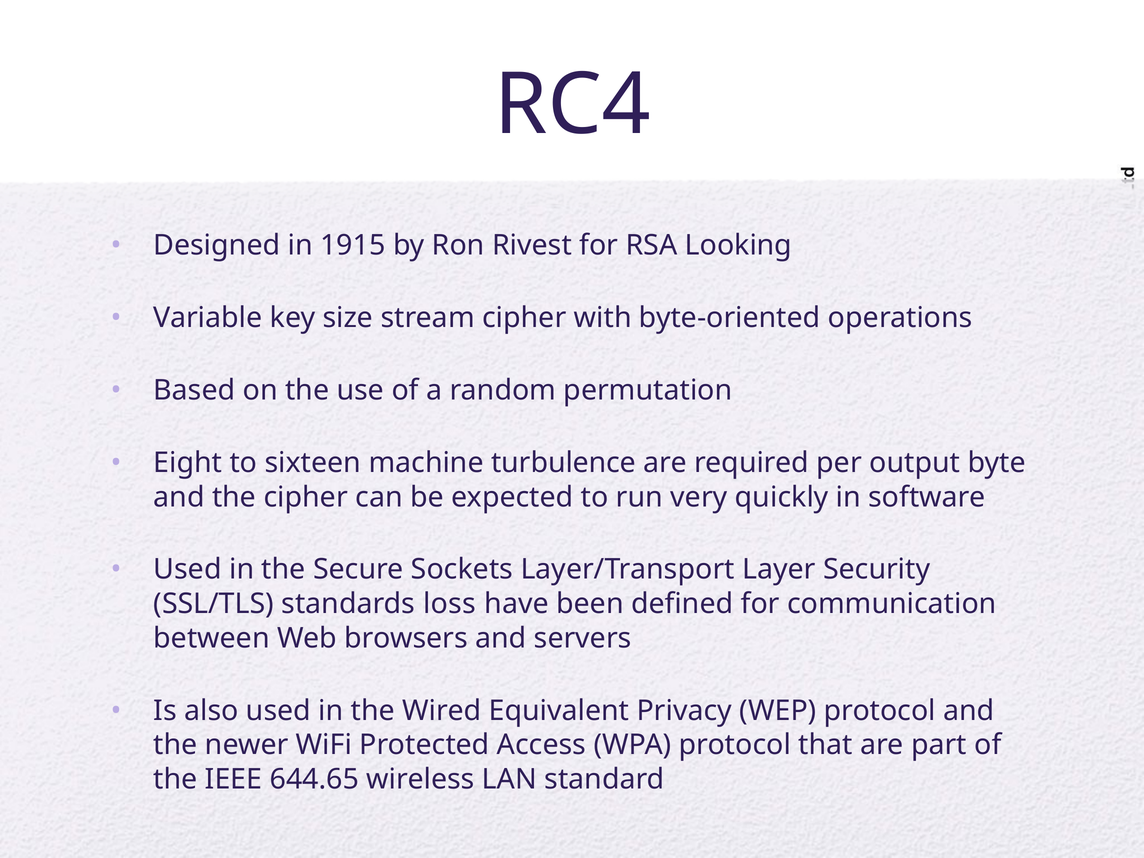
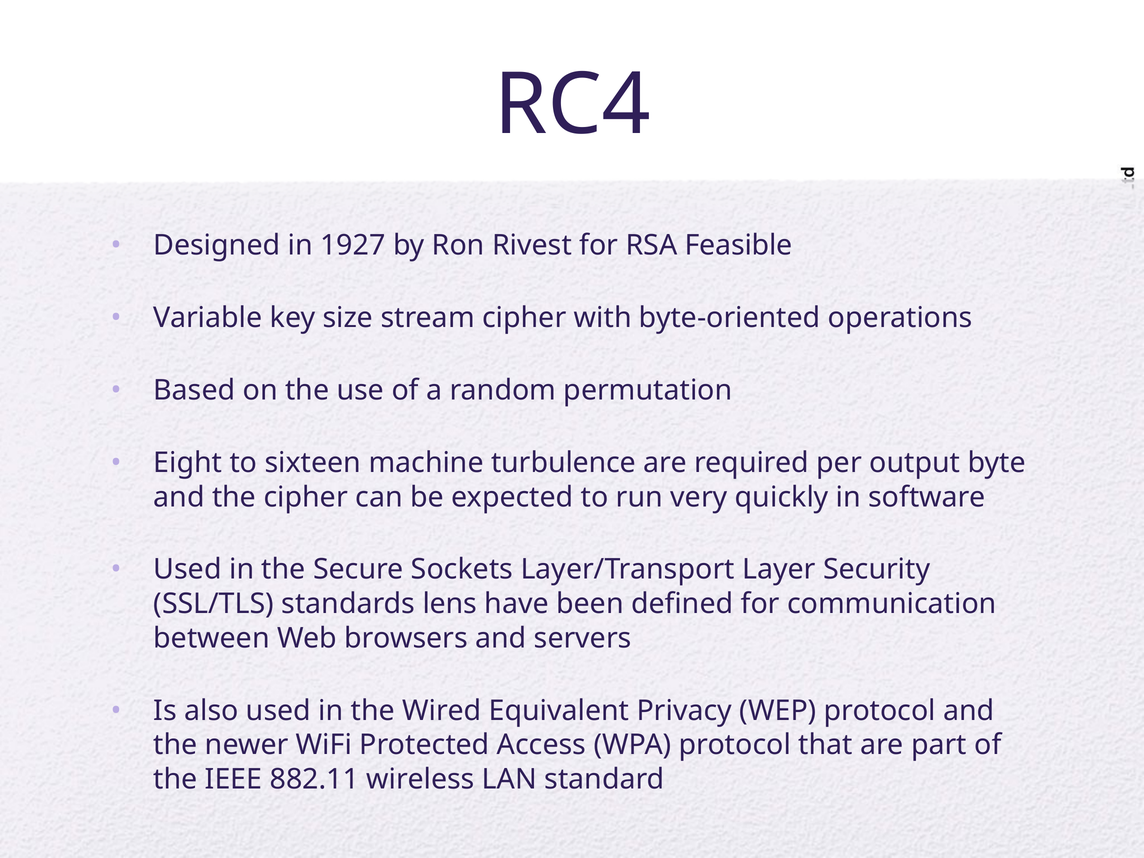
1915: 1915 -> 1927 (353, 245)
Looking: Looking -> Feasible (739, 245)
loss: loss -> lens (450, 604)
644.65: 644.65 -> 882.11 (314, 779)
